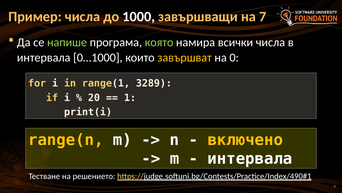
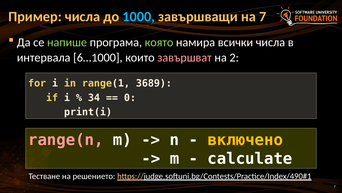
1000 colour: white -> light blue (139, 17)
0…1000: 0…1000 -> 6…1000 (98, 57)
завършват colour: yellow -> pink (185, 57)
0: 0 -> 2 (234, 57)
3289: 3289 -> 3689 (154, 83)
20: 20 -> 34 (94, 97)
1: 1 -> 0 (130, 97)
range(n colour: yellow -> pink (66, 139)
интервала: интервала -> calculate (250, 158)
